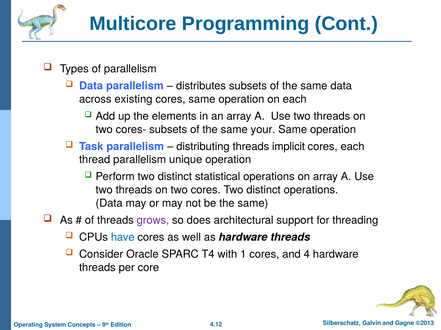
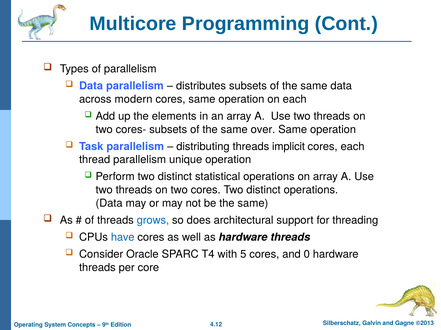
existing: existing -> modern (133, 99)
your: your -> over (263, 130)
grows colour: purple -> blue (153, 221)
1: 1 -> 5 (243, 255)
4: 4 -> 0 (307, 255)
